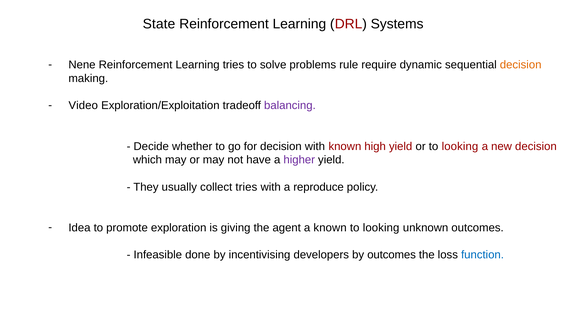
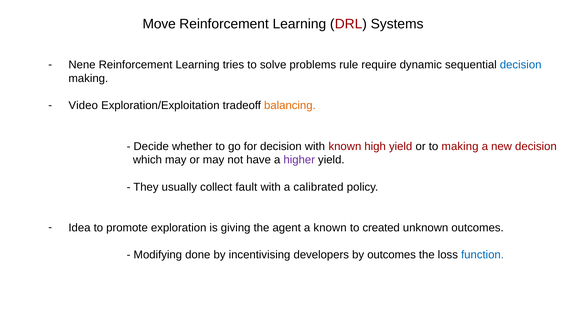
State: State -> Move (159, 24)
decision colour: orange -> blue (521, 65)
balancing colour: purple -> orange (290, 106)
or to looking: looking -> making (460, 146)
collect tries: tries -> fault (246, 187)
reproduce: reproduce -> calibrated (318, 187)
looking: looking -> created (381, 228)
Infeasible: Infeasible -> Modifying (158, 255)
